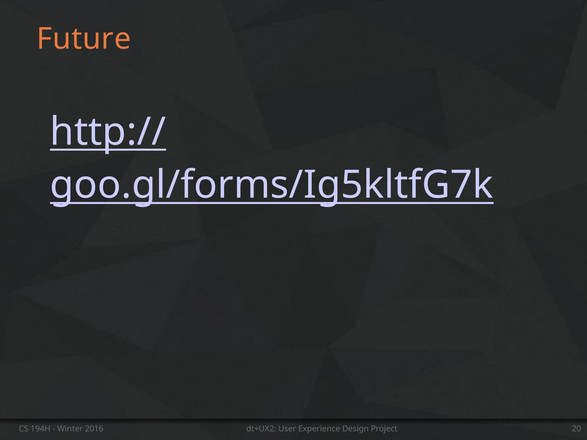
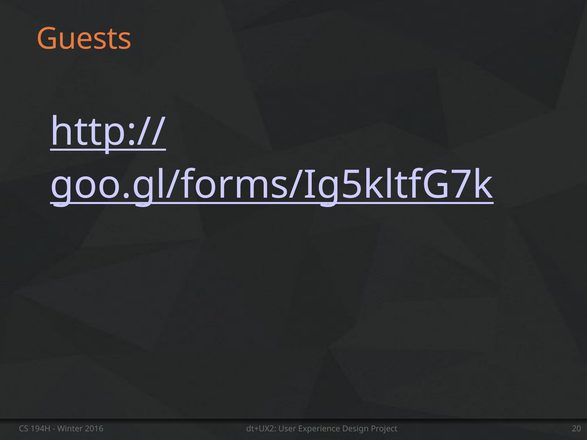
Future: Future -> Guests (84, 39)
